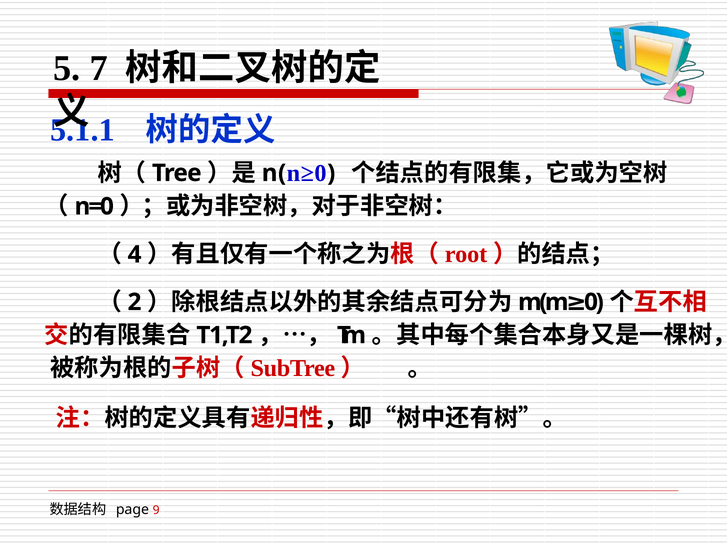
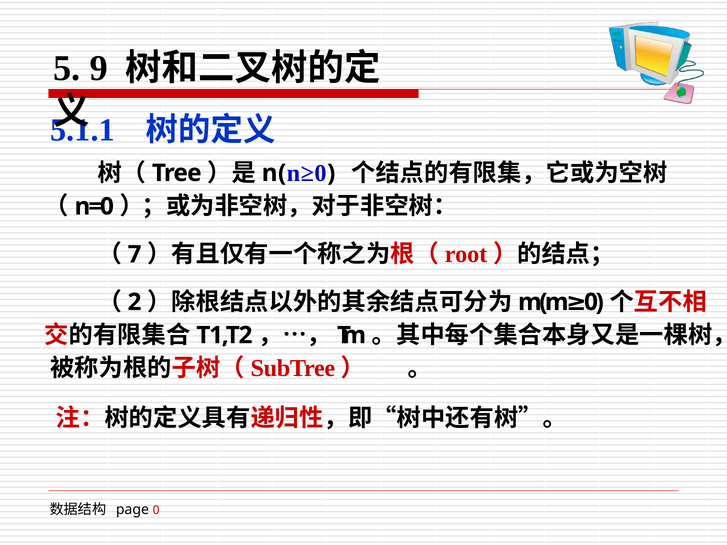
7: 7 -> 9 (99, 68)
4: 4 -> 7 (135, 255)
page 9: 9 -> 0 (156, 511)
